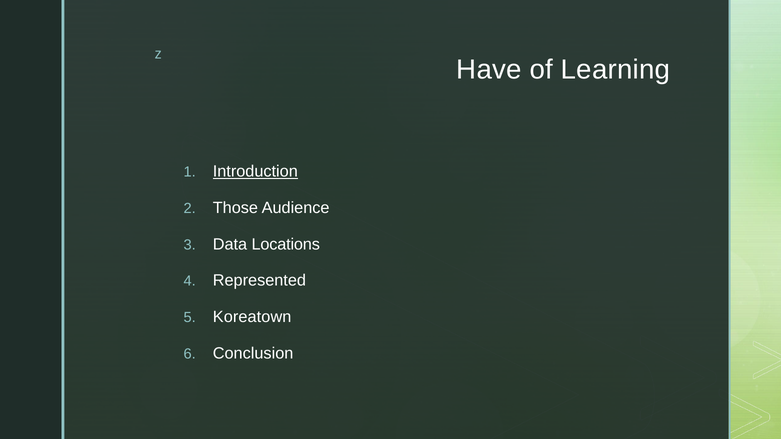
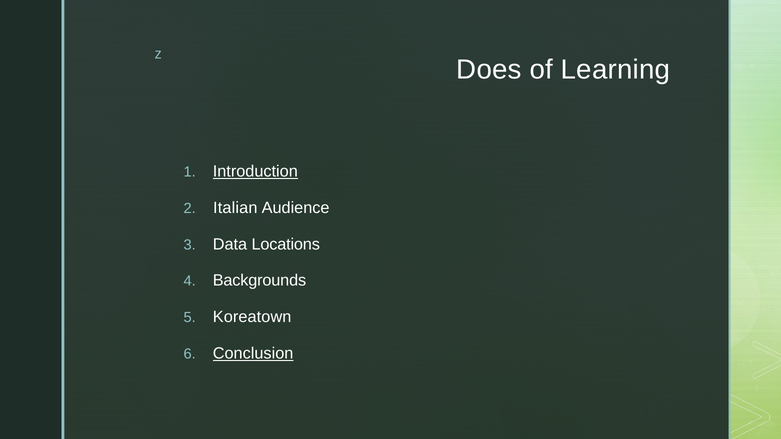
Have: Have -> Does (489, 69)
Those: Those -> Italian (235, 208)
Represented: Represented -> Backgrounds (259, 281)
Conclusion underline: none -> present (253, 354)
